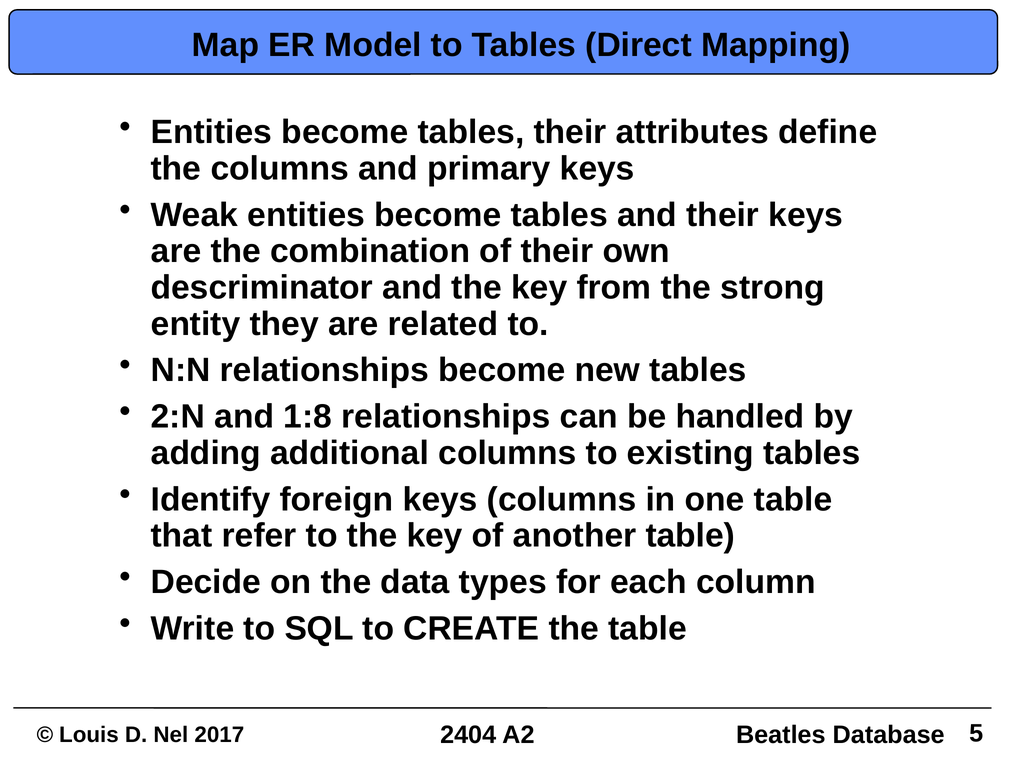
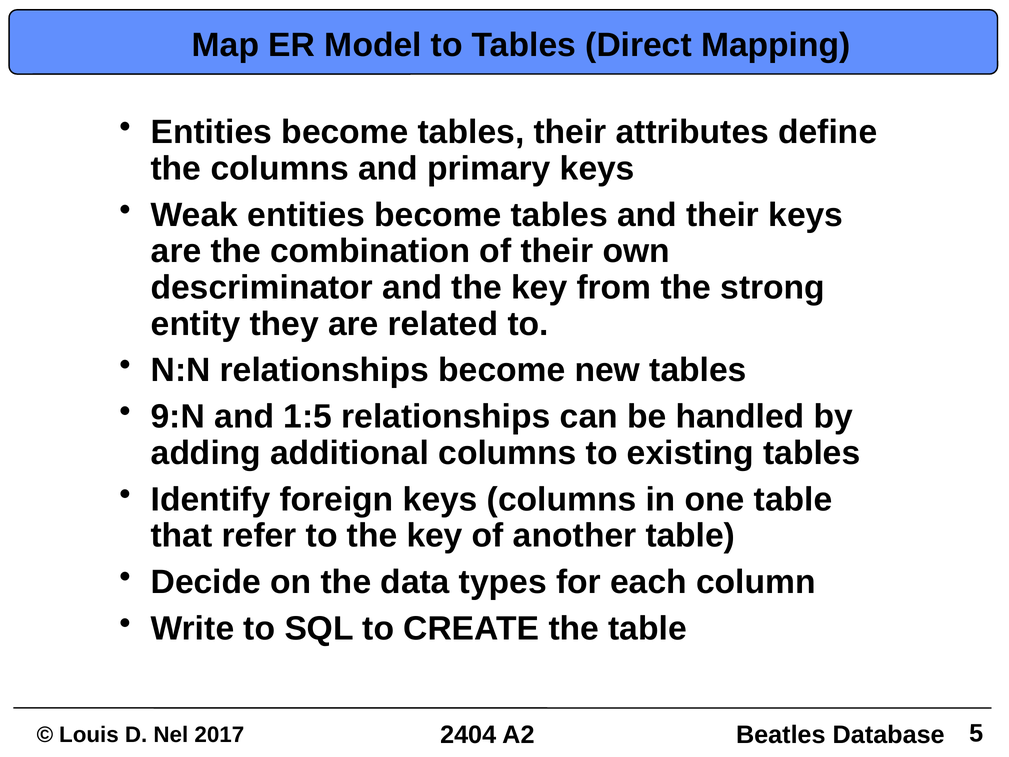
2:N: 2:N -> 9:N (178, 417)
1:8: 1:8 -> 1:5 (308, 417)
